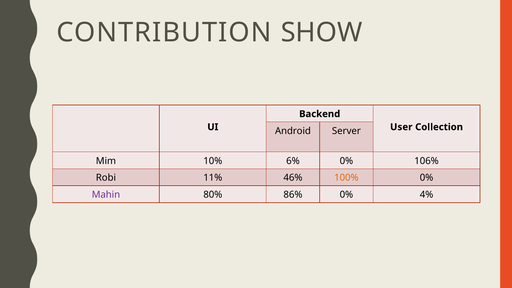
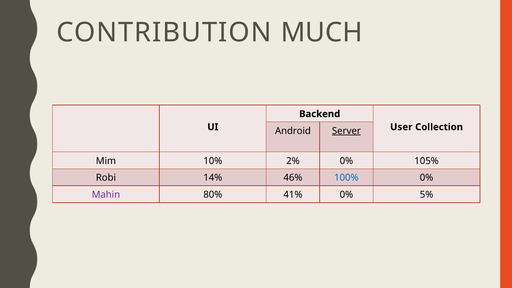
SHOW: SHOW -> MUCH (322, 32)
Server underline: none -> present (346, 131)
6%: 6% -> 2% (293, 161)
106%: 106% -> 105% (427, 161)
11%: 11% -> 14% (213, 178)
100% colour: orange -> blue (346, 178)
86%: 86% -> 41% (293, 195)
4%: 4% -> 5% (427, 195)
